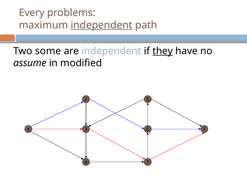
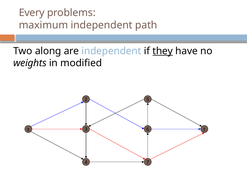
independent underline: present -> none (102, 25)
some: some -> along (48, 51)
assume: assume -> weights (30, 63)
